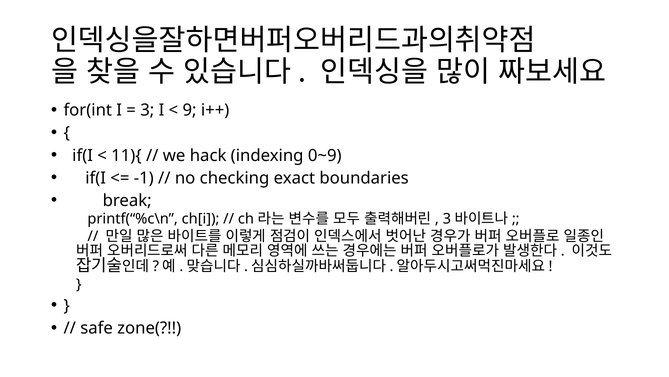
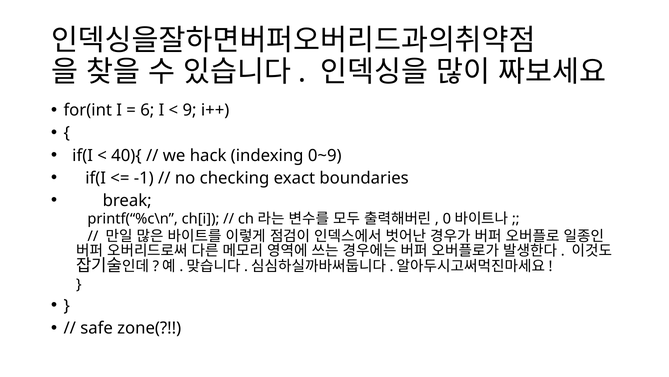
3: 3 -> 6 (147, 110)
11){: 11){ -> 40){ (126, 155)
3: 3 -> 0 (447, 219)
